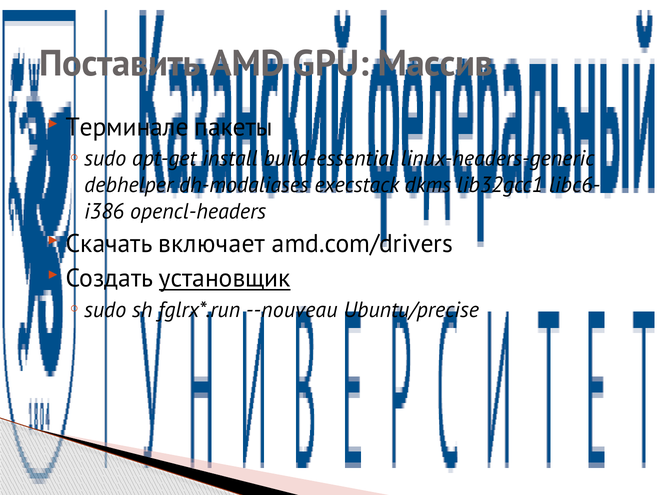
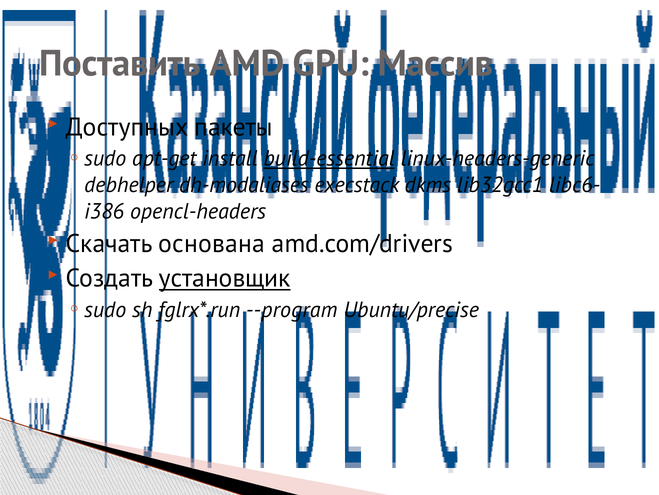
Терминале: Терминале -> Доступных (127, 127)
build-essential underline: none -> present (329, 158)
включает: включает -> основана (212, 244)
--nouveau: --nouveau -> --program (292, 309)
